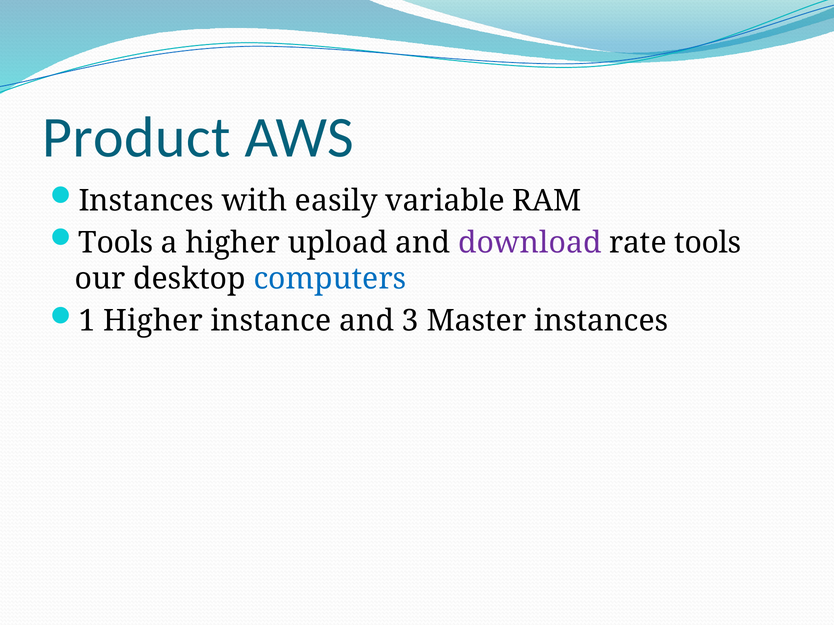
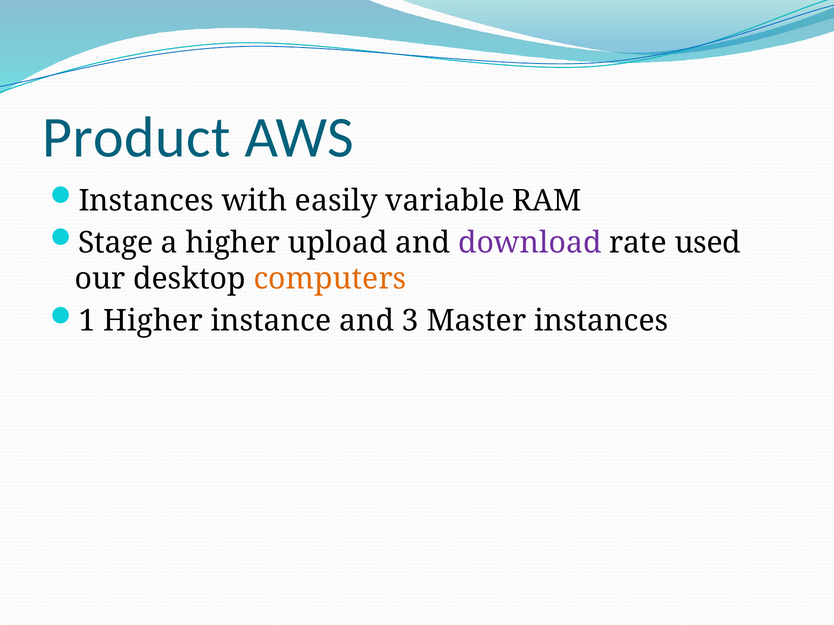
Tools: Tools -> Stage (116, 243)
rate tools: tools -> used (708, 243)
computers colour: blue -> orange (330, 279)
